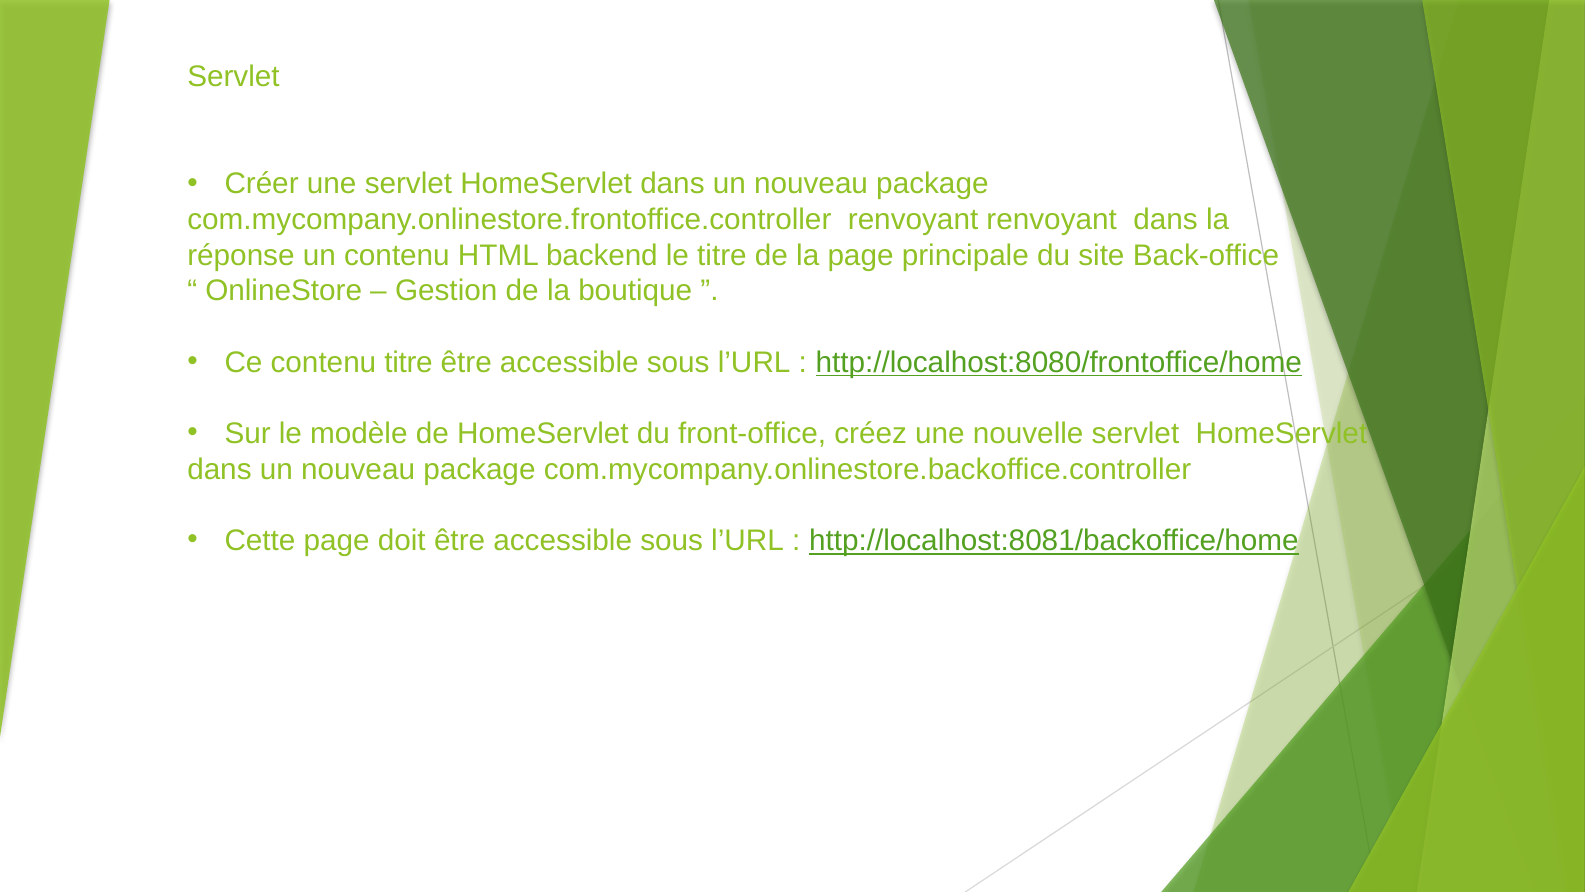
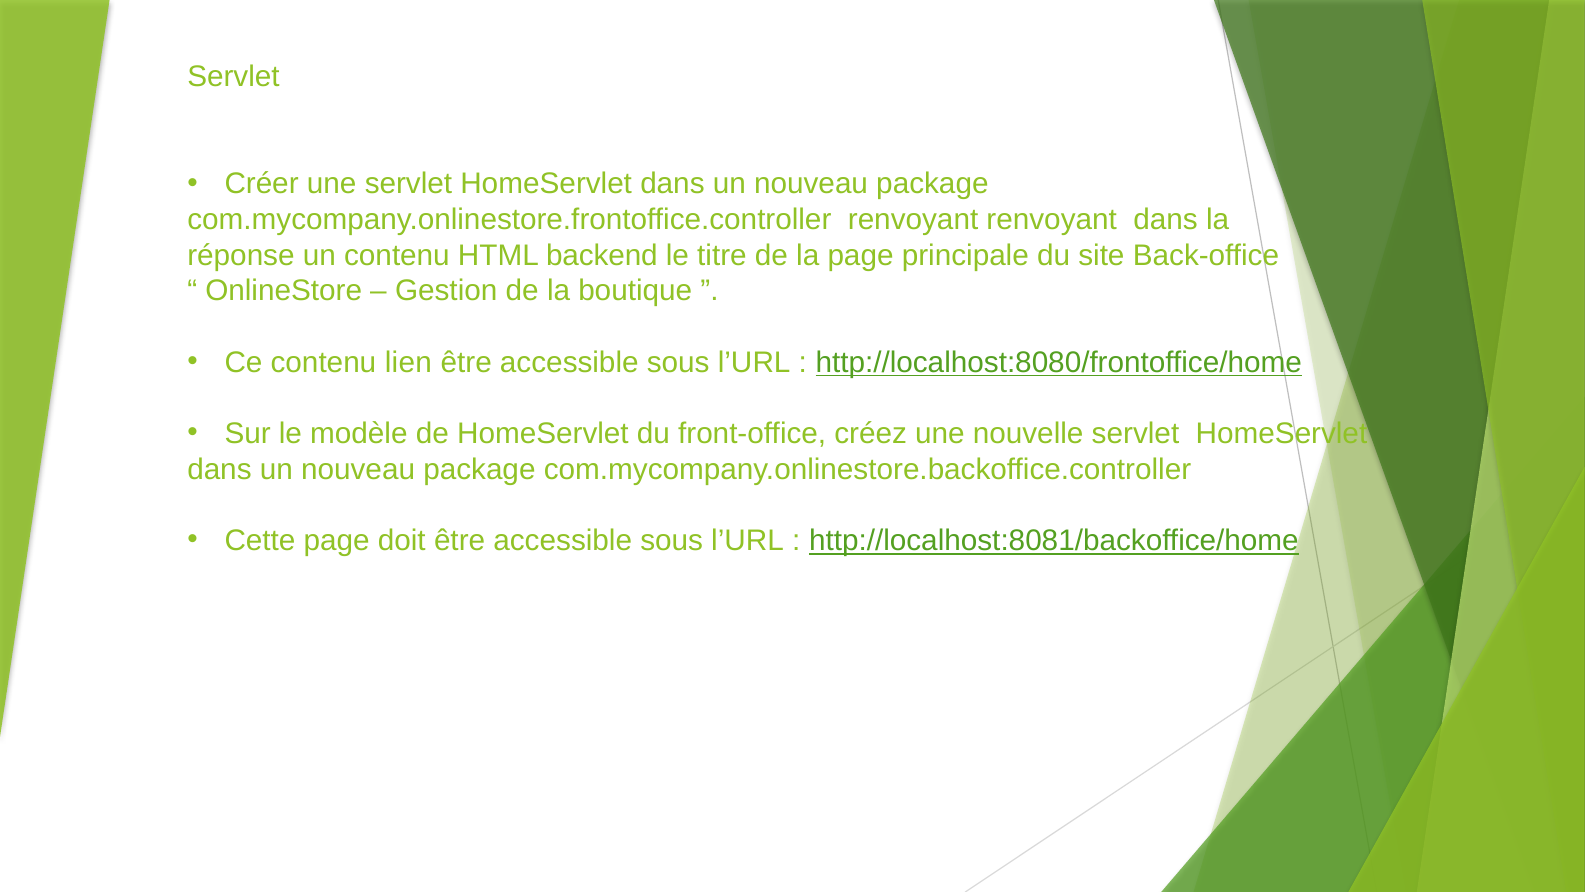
contenu titre: titre -> lien (408, 362)
